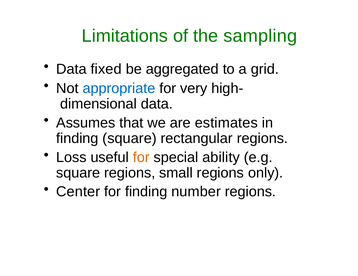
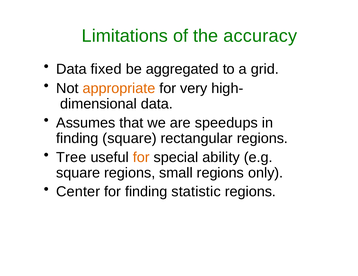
sampling: sampling -> accuracy (260, 36)
appropriate colour: blue -> orange (119, 88)
estimates: estimates -> speedups (226, 123)
Loss: Loss -> Tree (71, 158)
number: number -> statistic (196, 192)
